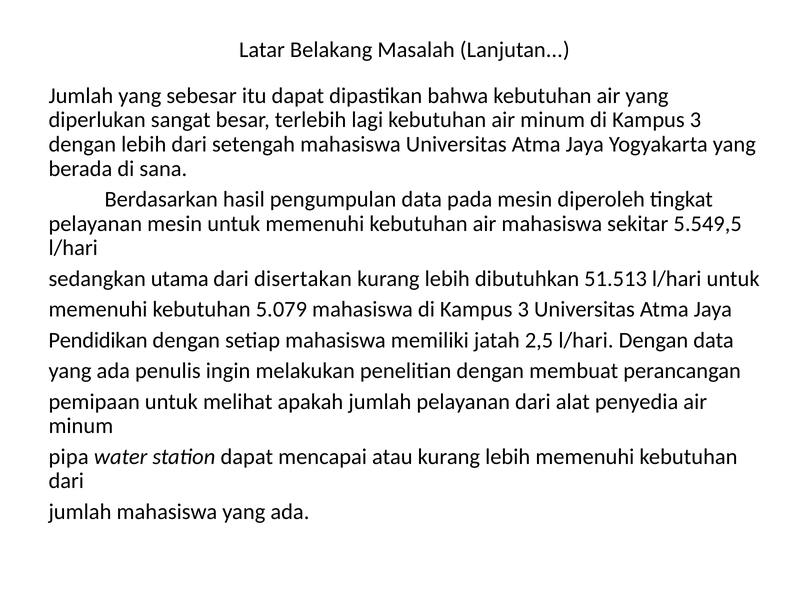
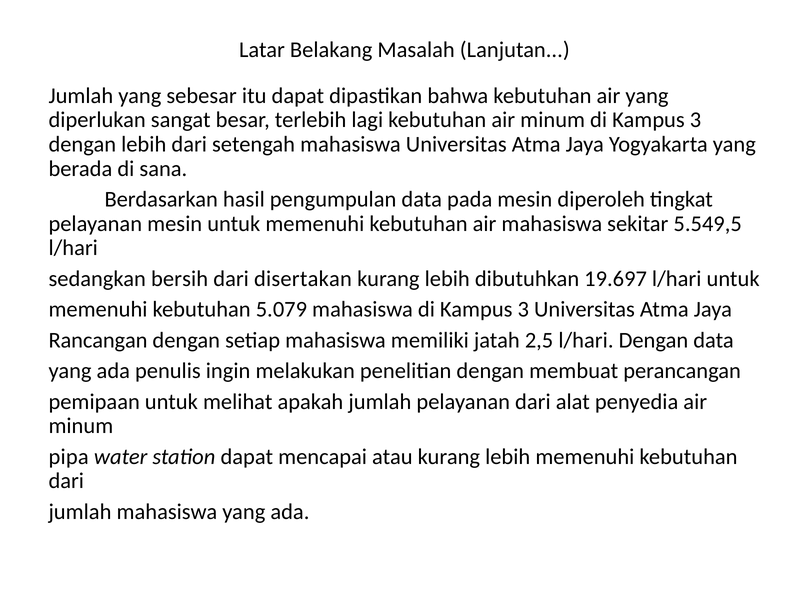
utama: utama -> bersih (180, 279)
51.513: 51.513 -> 19.697 (616, 279)
Pendidikan: Pendidikan -> Rancangan (98, 340)
